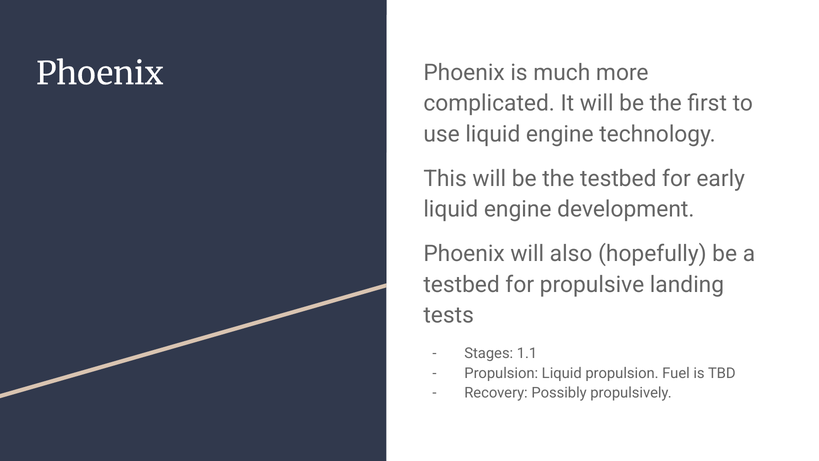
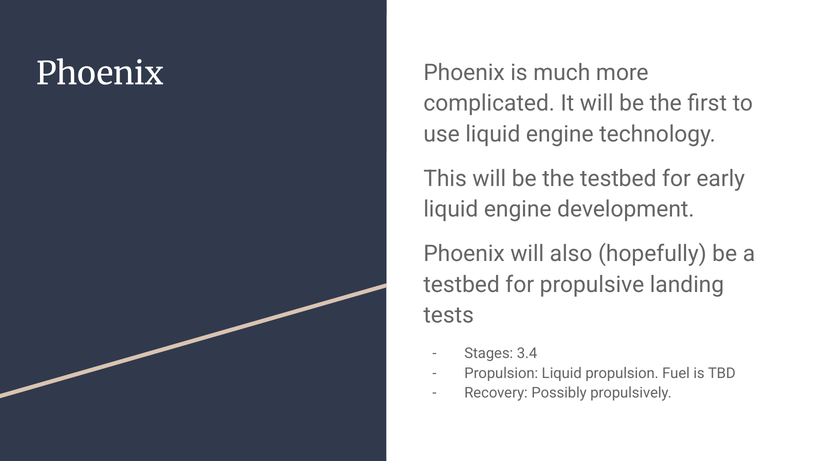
1.1: 1.1 -> 3.4 (527, 353)
